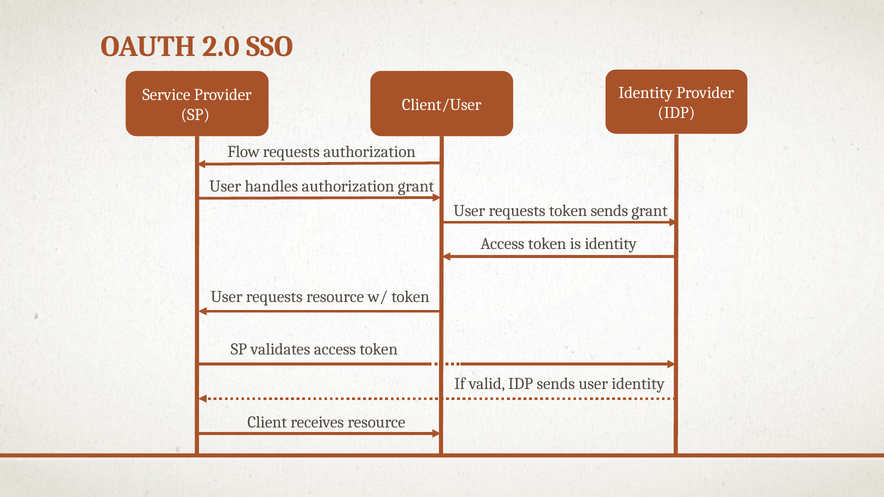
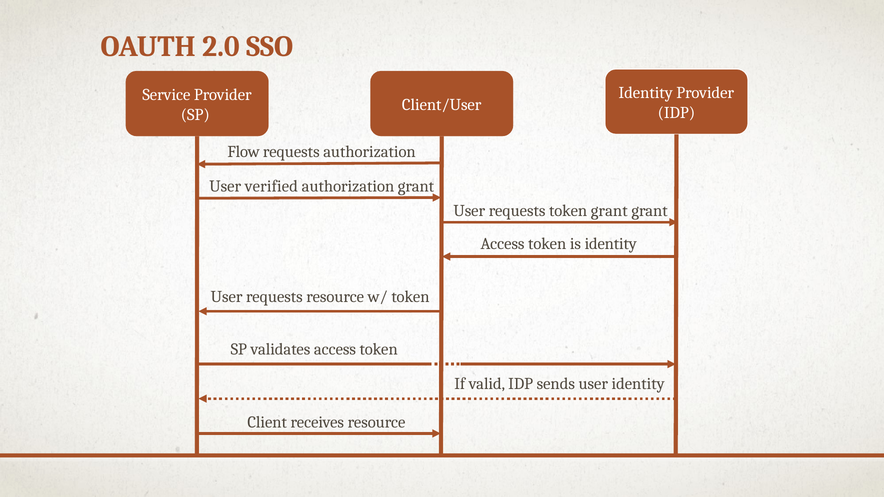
handles: handles -> verified (271, 186)
token sends: sends -> grant (609, 211)
